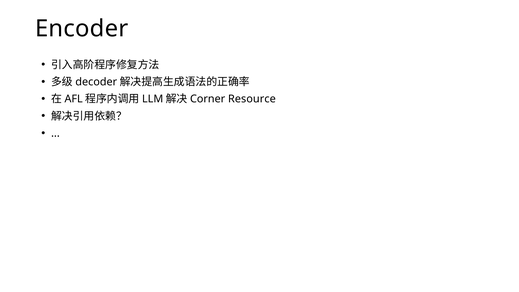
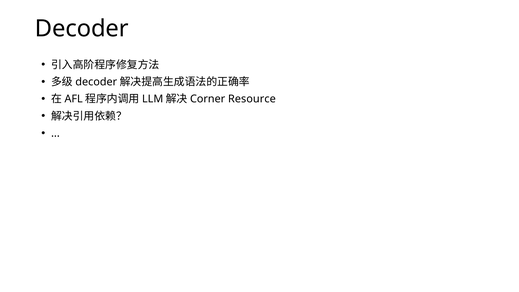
Encoder: Encoder -> Decoder (82, 29)
